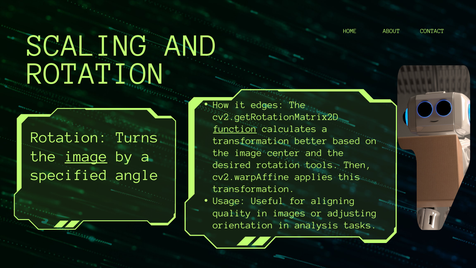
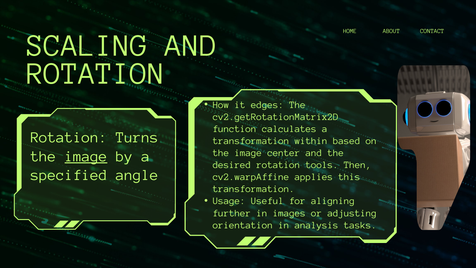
function underline: present -> none (235, 129)
better: better -> within (311, 141)
quality: quality -> further (232, 213)
